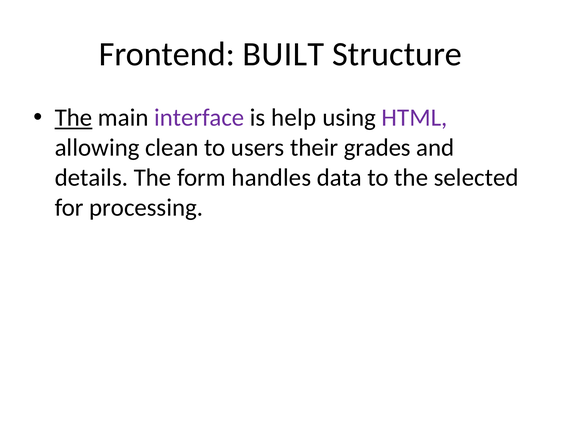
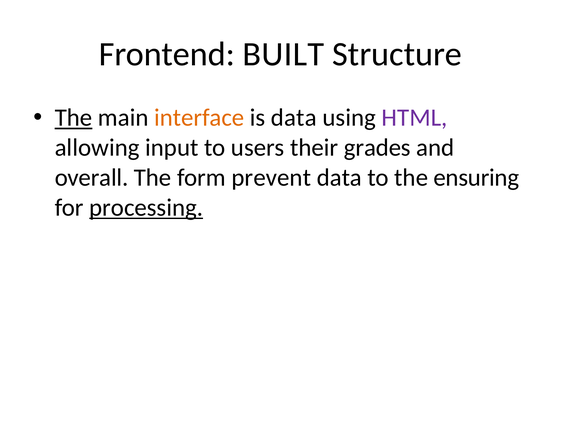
interface colour: purple -> orange (199, 118)
is help: help -> data (294, 118)
clean: clean -> input (172, 148)
details: details -> overall (92, 178)
handles: handles -> prevent (271, 178)
selected: selected -> ensuring (476, 178)
processing underline: none -> present (146, 207)
